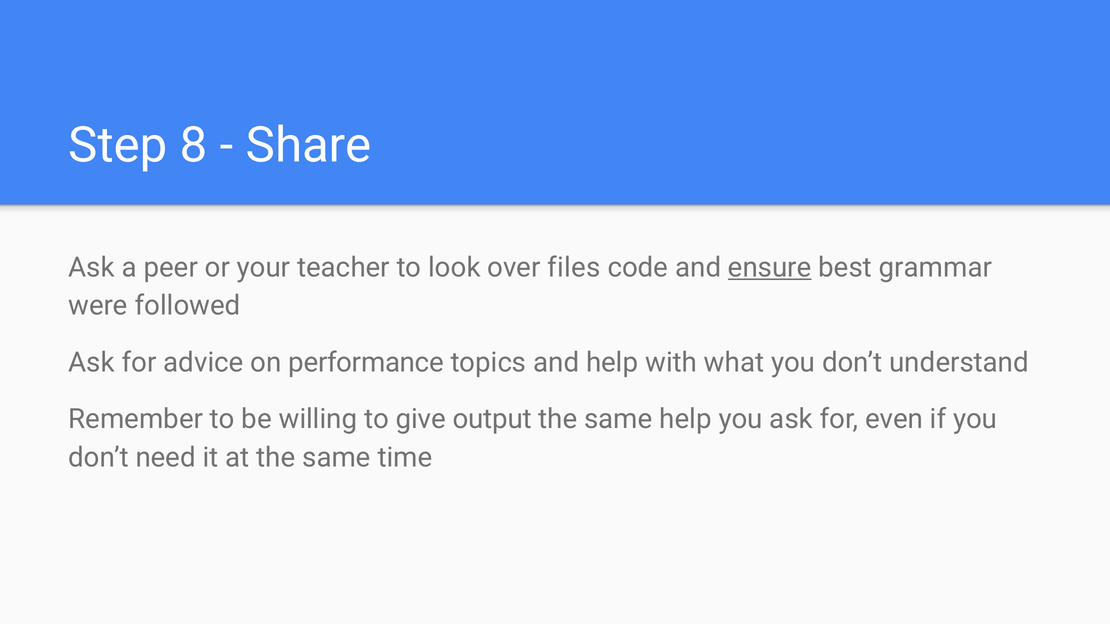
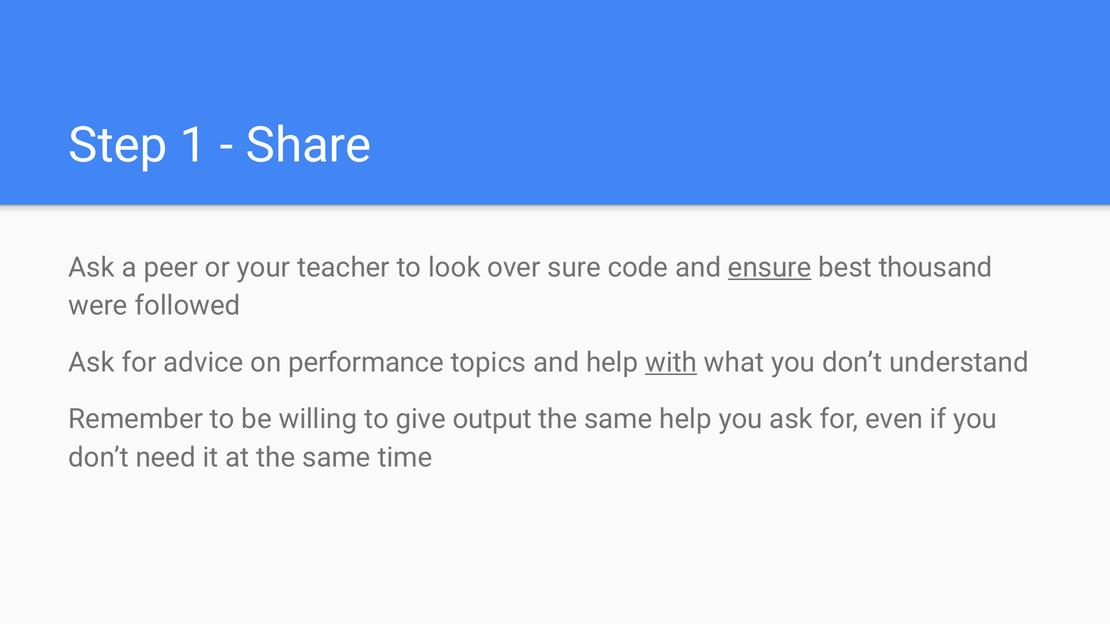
8: 8 -> 1 (194, 146)
files: files -> sure (574, 268)
grammar: grammar -> thousand (936, 268)
with underline: none -> present (671, 363)
